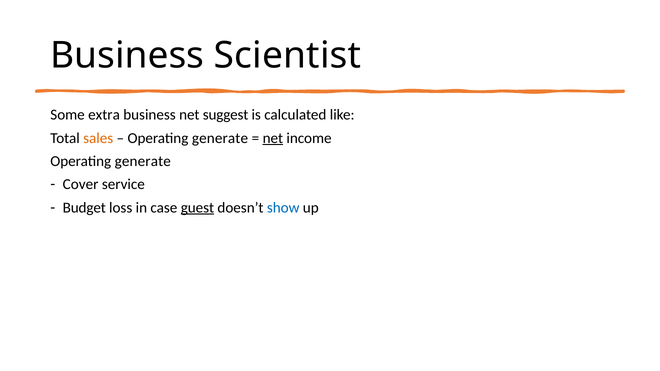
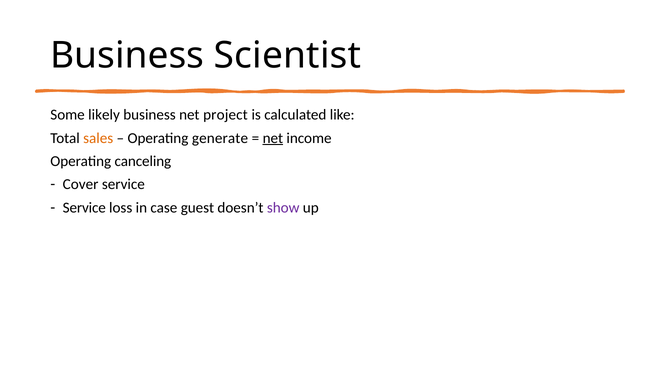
extra: extra -> likely (104, 115)
suggest: suggest -> project (225, 115)
generate: generate -> canceling (143, 161)
Budget: Budget -> Service (84, 208)
guest underline: present -> none (197, 208)
show colour: blue -> purple (283, 208)
